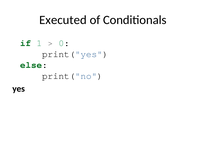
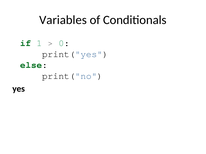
Executed: Executed -> Variables (63, 20)
